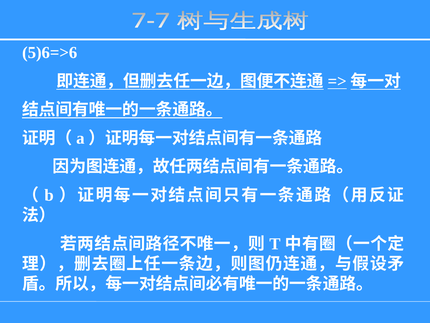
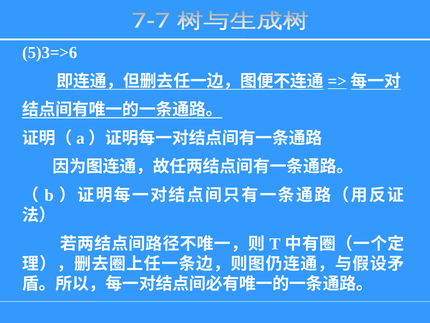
5)6=>6: 5)6=>6 -> 5)3=>6 (50, 53)
